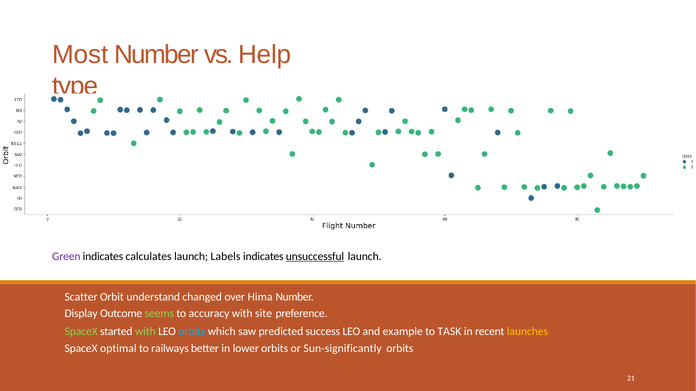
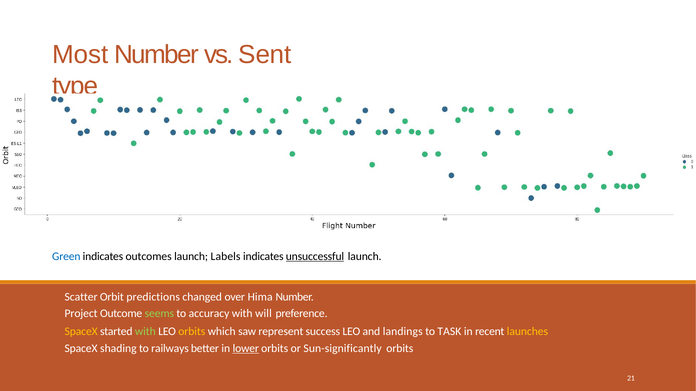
Help: Help -> Sent (265, 55)
Green colour: purple -> blue (66, 257)
calculates: calculates -> outcomes (149, 257)
understand: understand -> predictions (153, 297)
Display: Display -> Project (81, 314)
site: site -> will (264, 314)
SpaceX colour: light green -> yellow (81, 332)
orbits colour: light blue -> yellow (192, 332)
predicted: predicted -> represent (281, 332)
example: example -> landings (403, 332)
optimal: optimal -> shading (118, 349)
lower underline: none -> present (246, 349)
